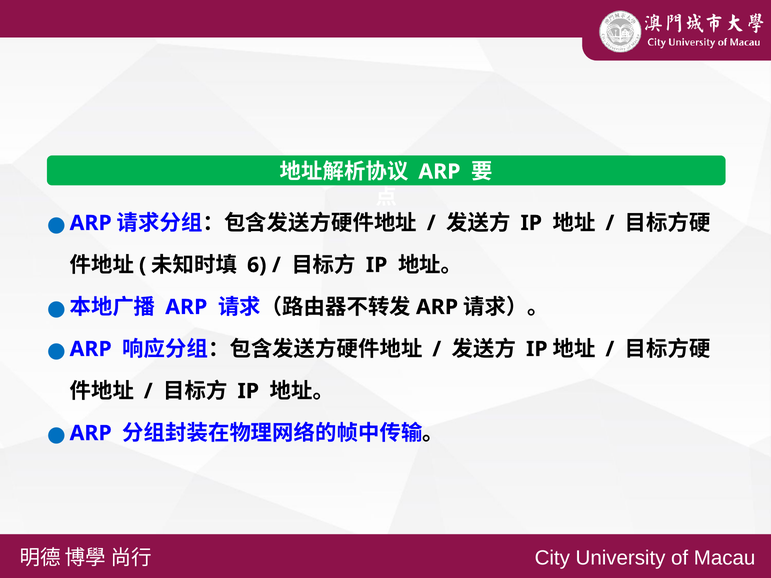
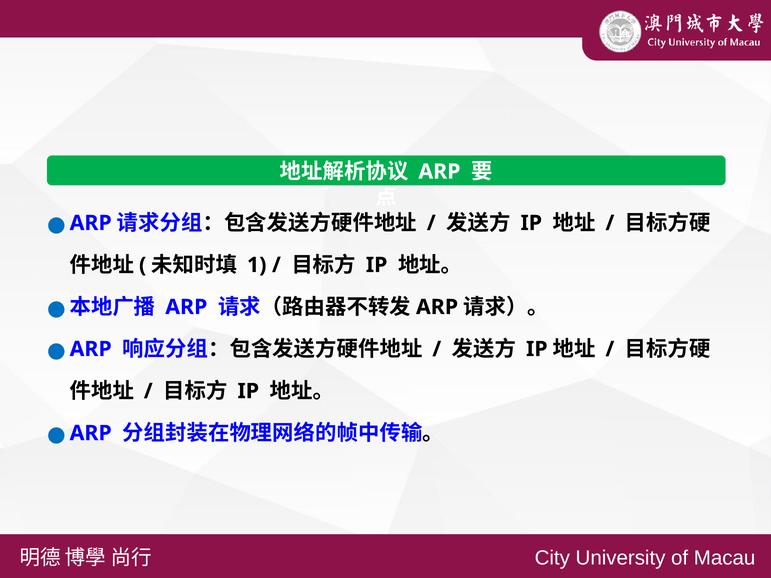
6: 6 -> 1 (257, 265)
